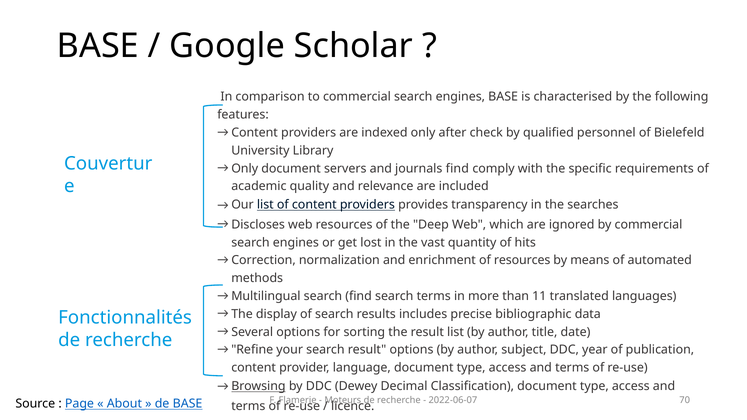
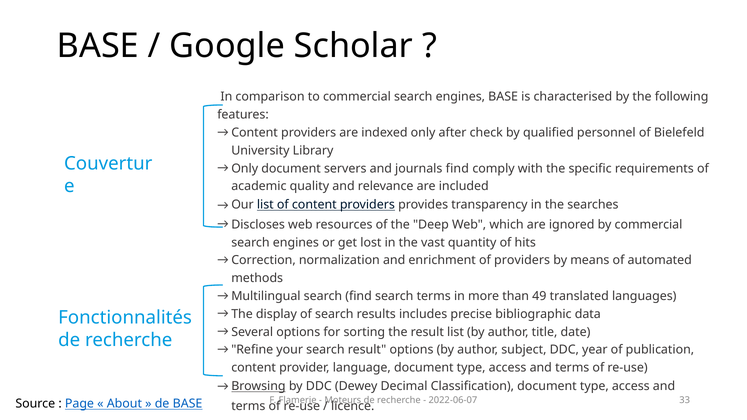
of resources: resources -> providers (522, 260)
11: 11 -> 49 (539, 296)
70: 70 -> 33 (685, 401)
